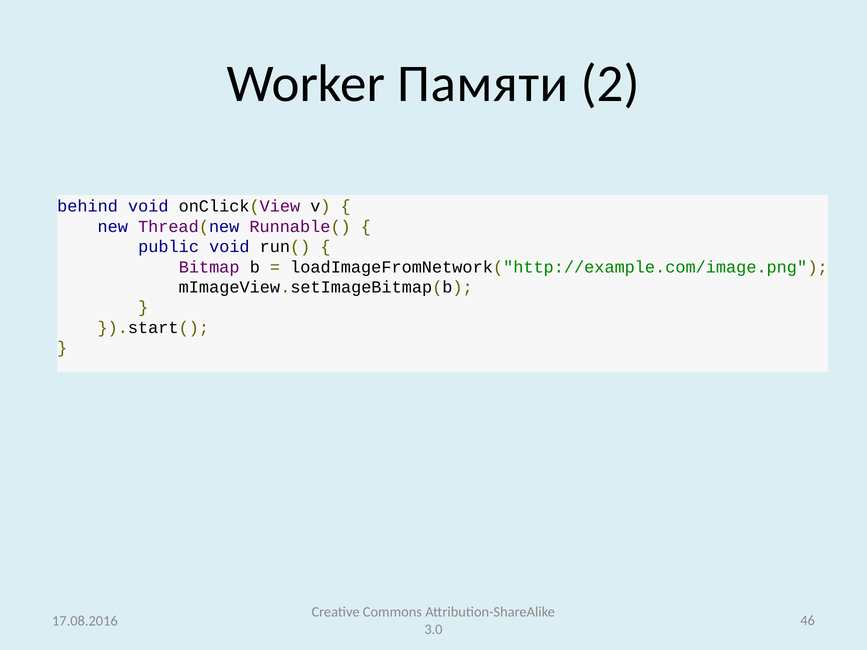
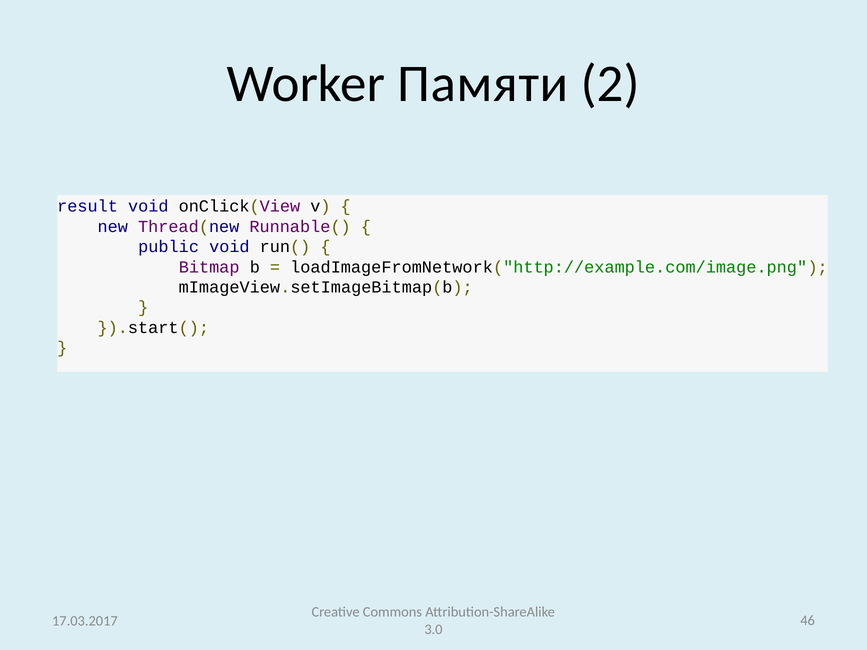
behind: behind -> result (88, 206)
17.08.2016: 17.08.2016 -> 17.03.2017 (85, 621)
